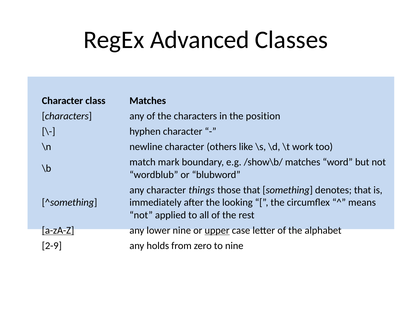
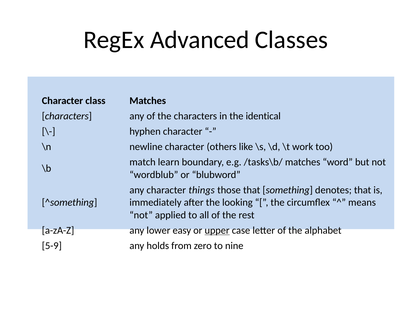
position: position -> identical (263, 116)
mark: mark -> learn (169, 162)
/show\b/: /show\b/ -> /tasks\b/ (263, 162)
a-zA-Z underline: present -> none (58, 230)
lower nine: nine -> easy (182, 230)
2-9: 2-9 -> 5-9 (52, 246)
